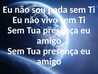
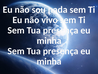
amigo: amigo -> minha (49, 40)
amigo: amigo -> minha (49, 61)
